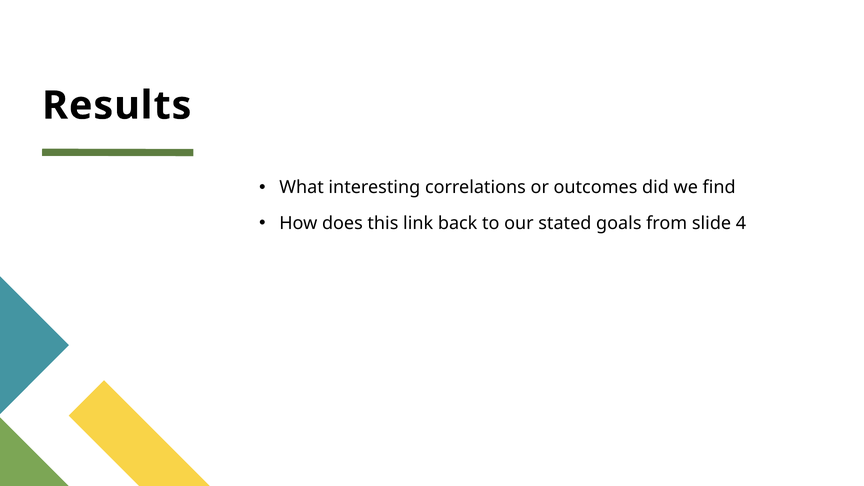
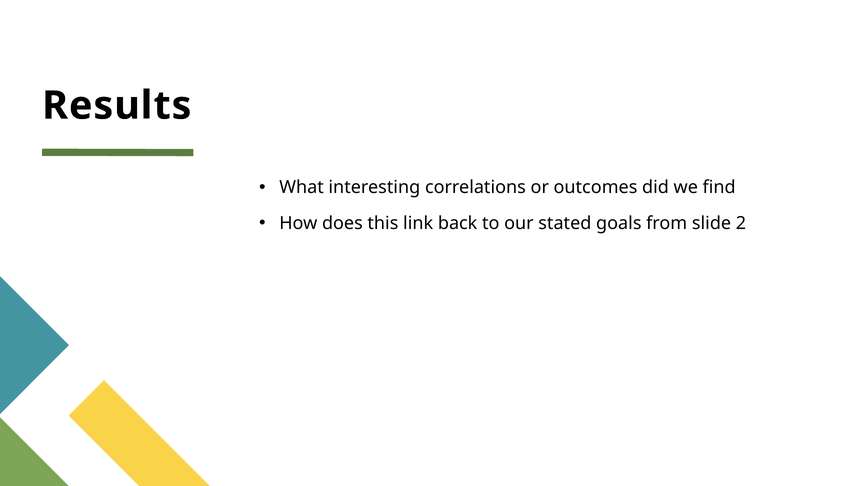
4: 4 -> 2 (741, 223)
